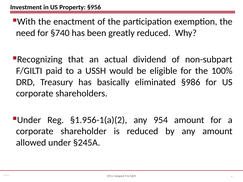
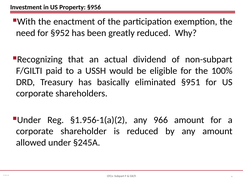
§740: §740 -> §952 (60, 33)
§986: §986 -> §951 (191, 82)
954: 954 -> 966 (161, 120)
